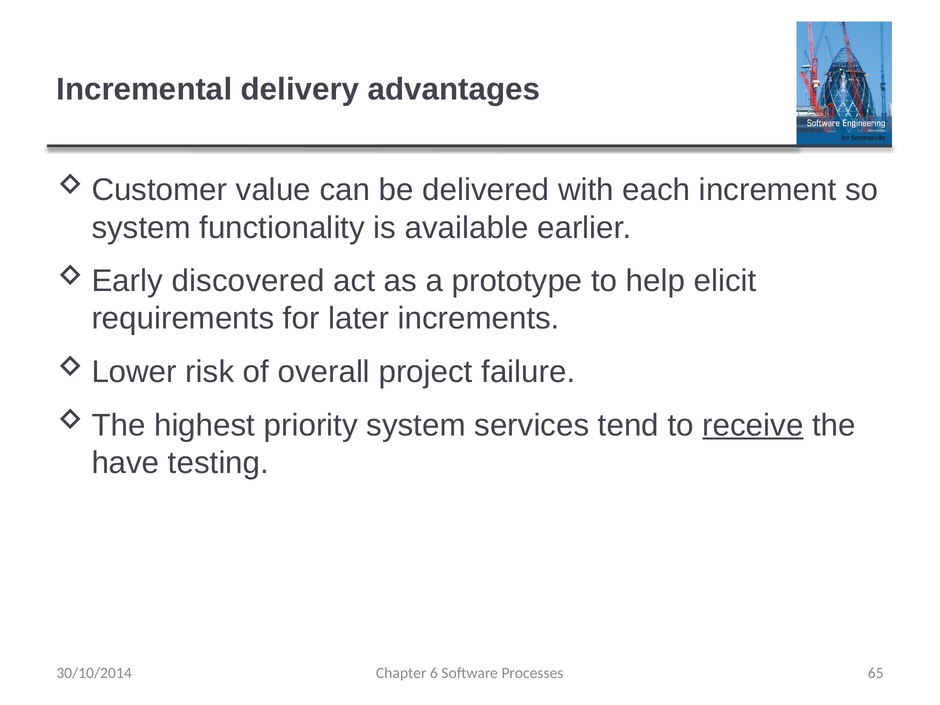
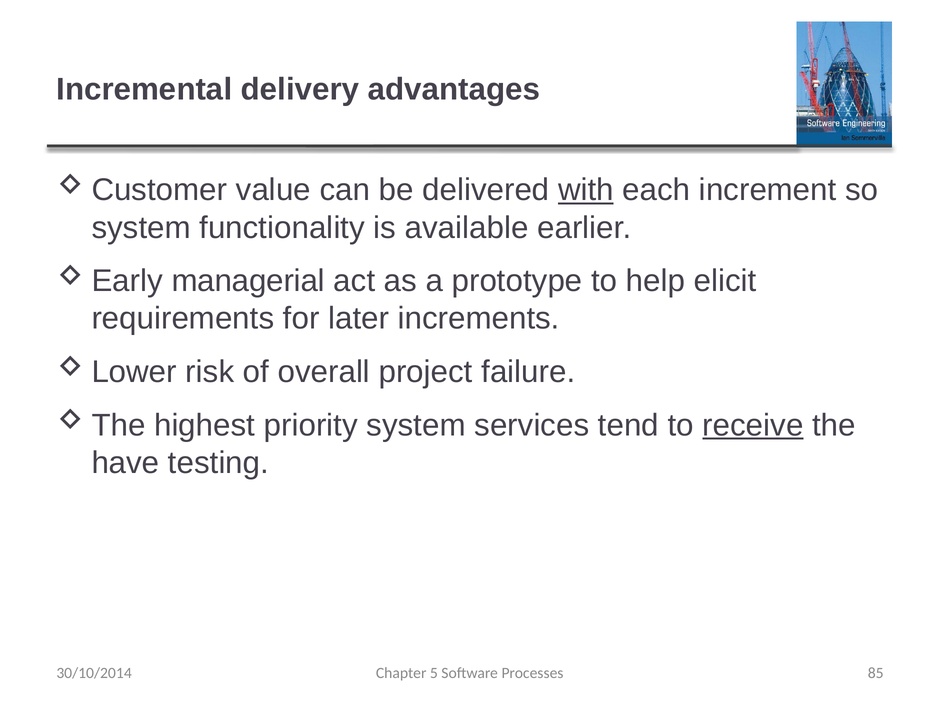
with underline: none -> present (586, 190)
discovered: discovered -> managerial (248, 281)
6: 6 -> 5 (434, 673)
65: 65 -> 85 (876, 673)
